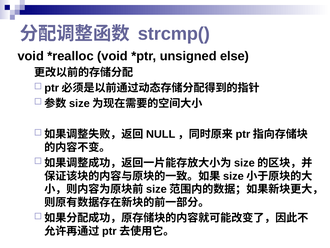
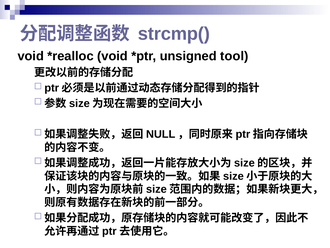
else: else -> tool (234, 56)
